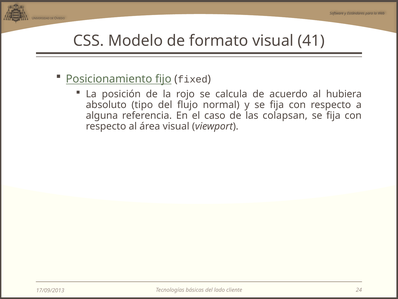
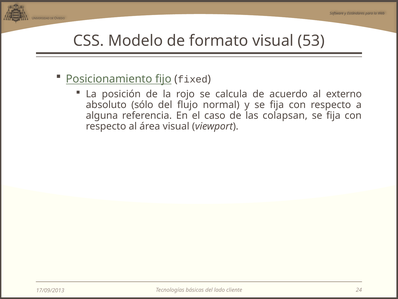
41: 41 -> 53 (311, 41)
hubiera: hubiera -> externo (344, 94)
tipo: tipo -> sólo (142, 105)
